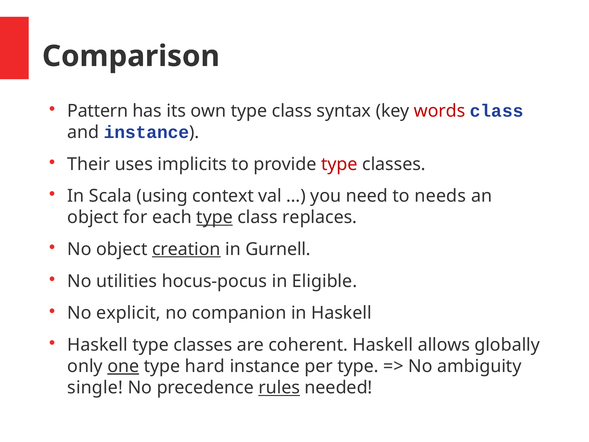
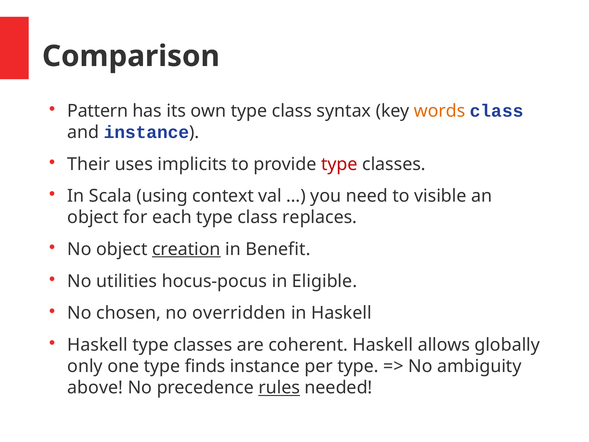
words colour: red -> orange (440, 111)
needs: needs -> visible (440, 196)
type underline: present -> none (215, 217)
Gurnell: Gurnell -> Benefit (278, 249)
explicit: explicit -> chosen (129, 313)
companion: companion -> overridden (239, 313)
one underline: present -> none (123, 366)
hard: hard -> finds (205, 366)
single: single -> above (95, 387)
